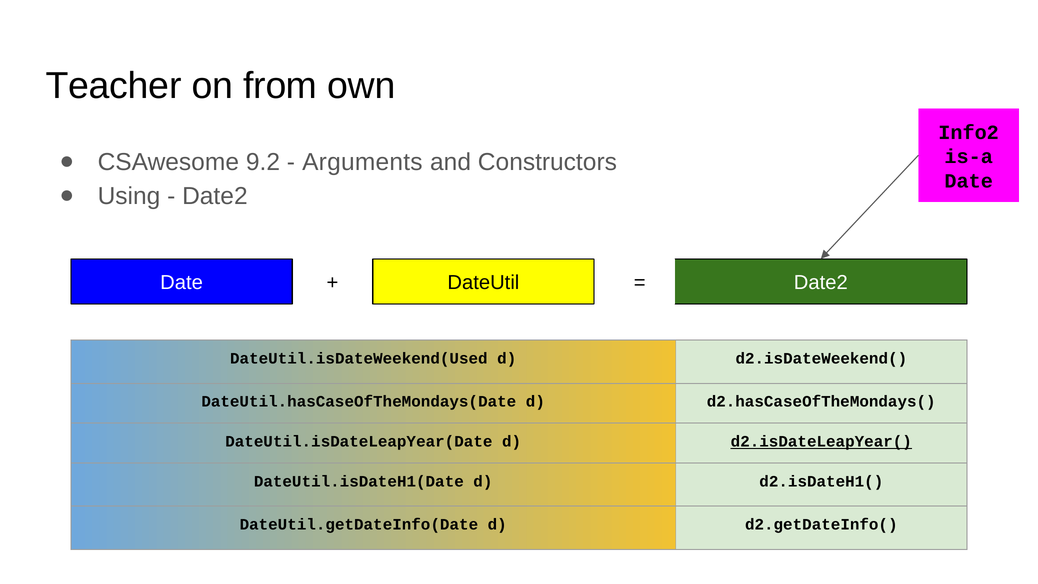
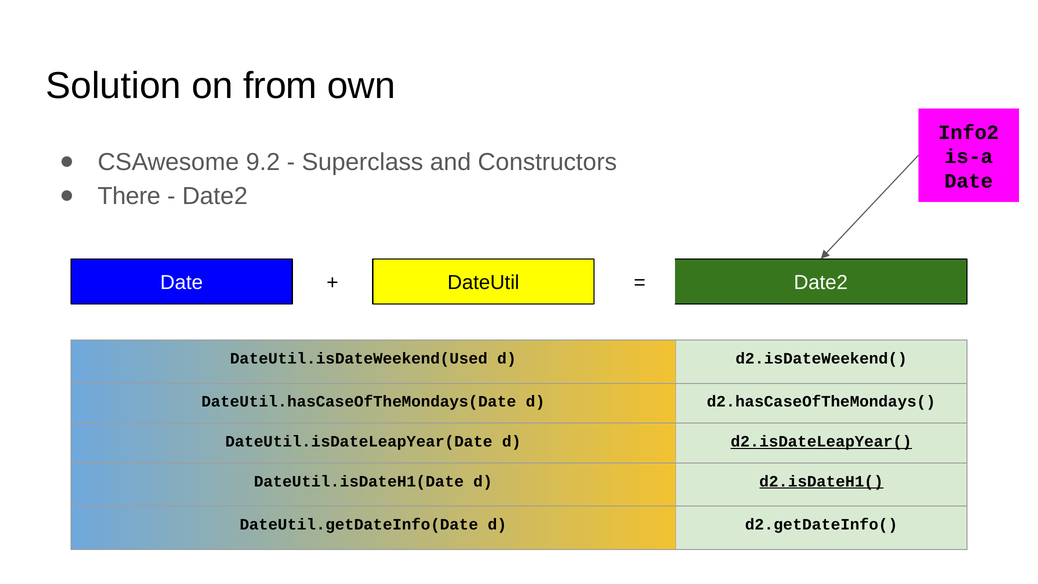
Teacher: Teacher -> Solution (113, 86)
Arguments: Arguments -> Superclass (363, 162)
Using: Using -> There (129, 196)
d2.isDateH1( underline: none -> present (821, 481)
